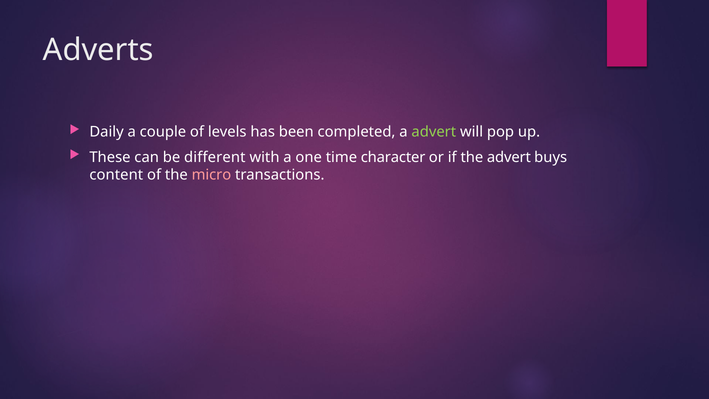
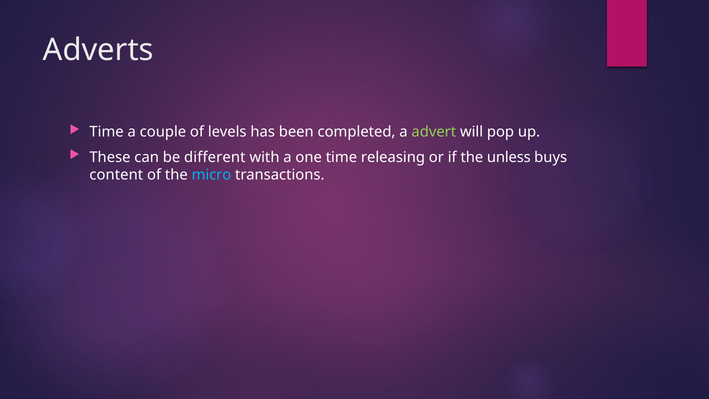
Daily: Daily -> Time (107, 132)
character: character -> releasing (393, 157)
the advert: advert -> unless (509, 157)
micro colour: pink -> light blue (211, 175)
